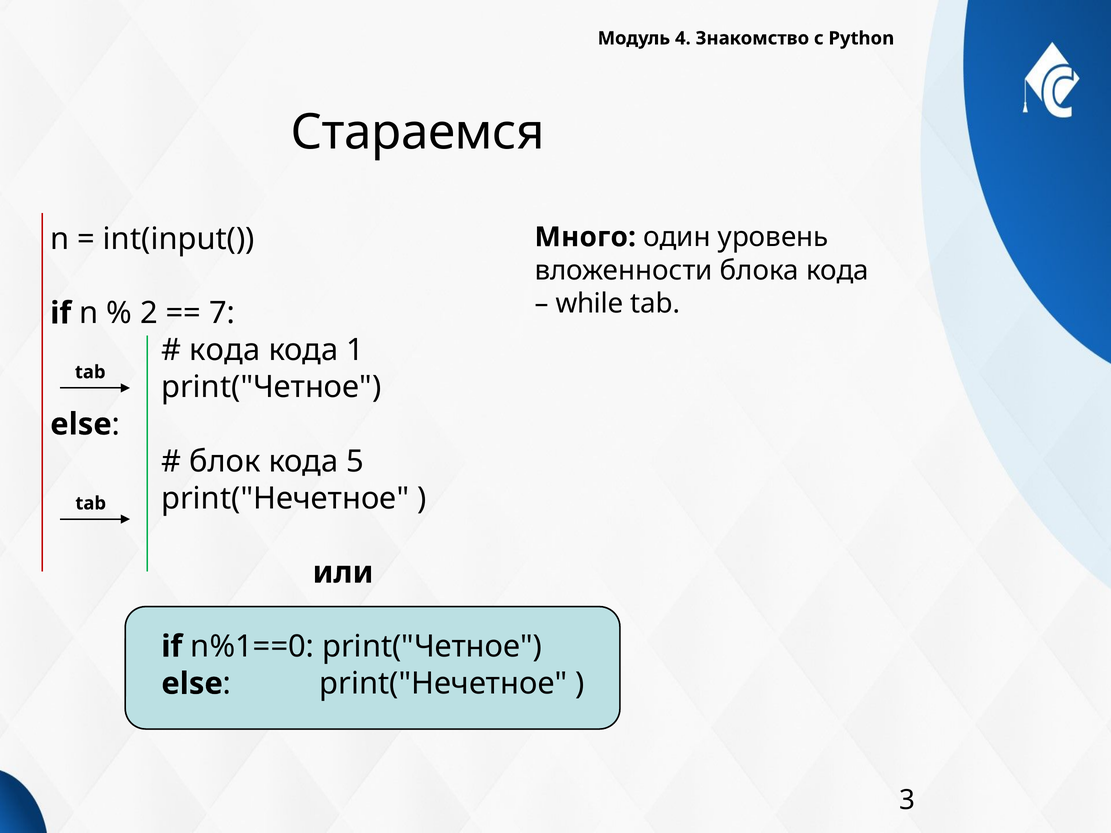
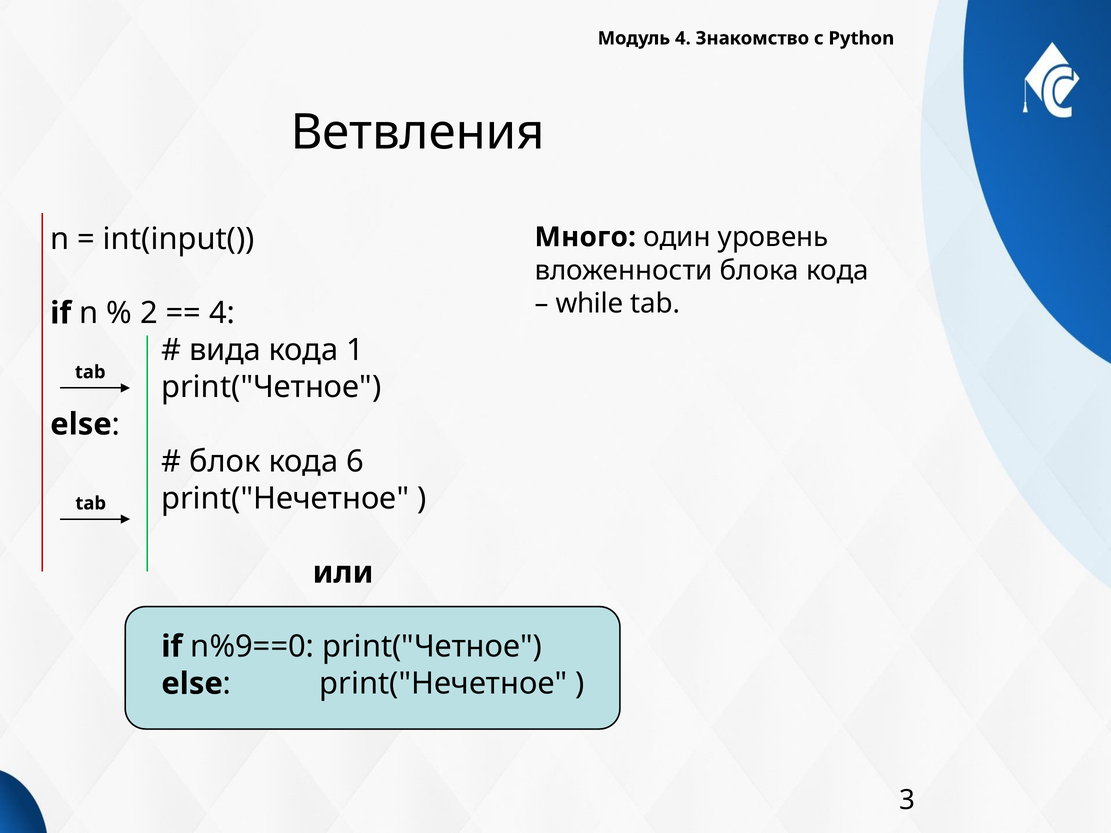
Стараемся: Стараемся -> Ветвления (418, 132)
7: 7 -> 4 (222, 313)
кода: кода -> вида (225, 350)
5: 5 -> 6 (355, 462)
n%1==0: n%1==0 -> n%9==0 (252, 647)
